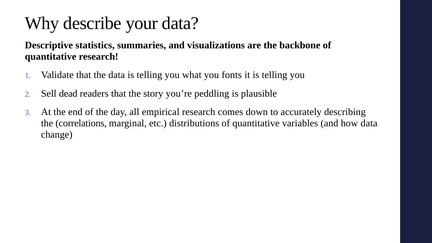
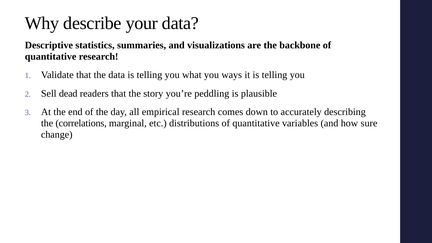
fonts: fonts -> ways (232, 75)
how data: data -> sure (369, 123)
